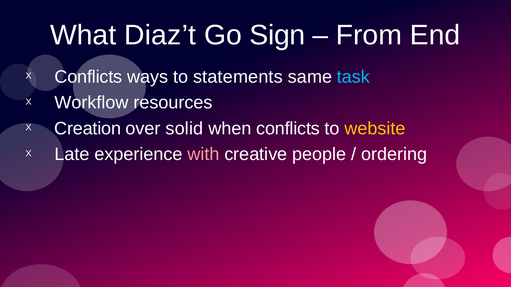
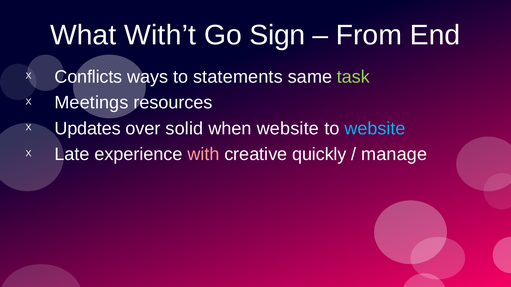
Diaz’t: Diaz’t -> With’t (160, 35)
task colour: light blue -> light green (353, 77)
Workflow: Workflow -> Meetings (91, 103)
Creation: Creation -> Updates (88, 129)
when conflicts: conflicts -> website (288, 129)
website colour: yellow -> light blue (375, 129)
people: people -> quickly (319, 155)
ordering: ordering -> manage (394, 155)
